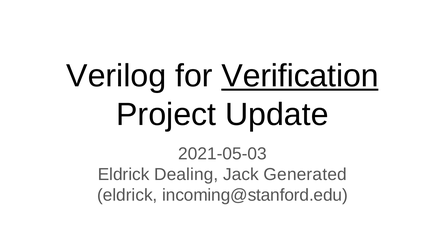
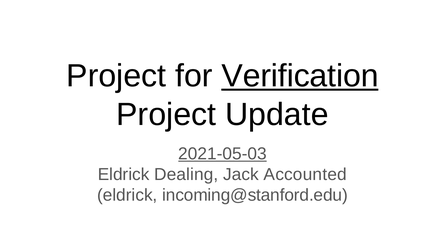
Verilog: Verilog -> Project (116, 76)
2021-05-03 underline: none -> present (223, 154)
Generated: Generated -> Accounted (305, 175)
